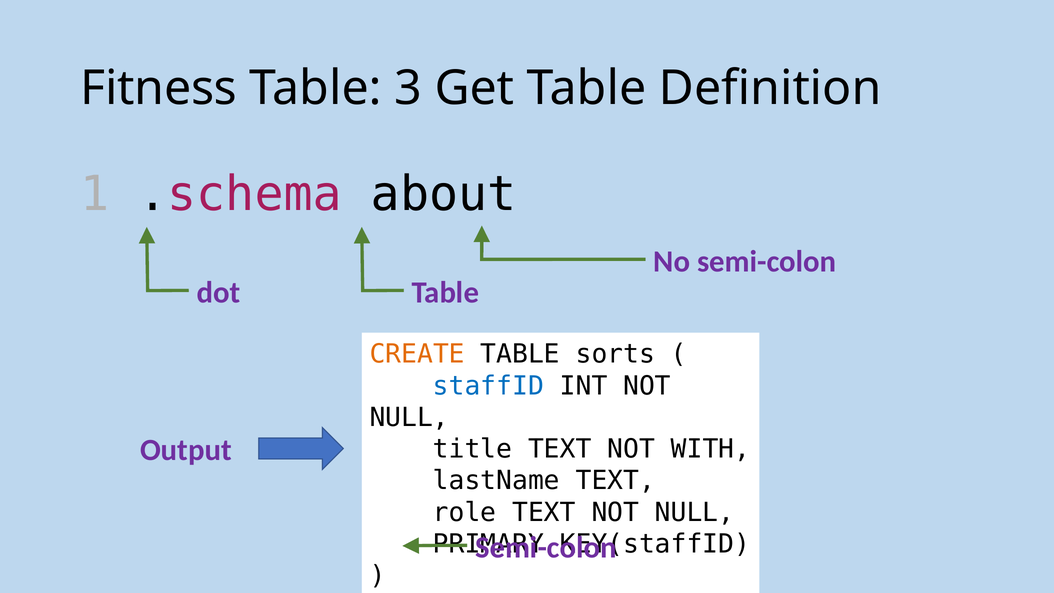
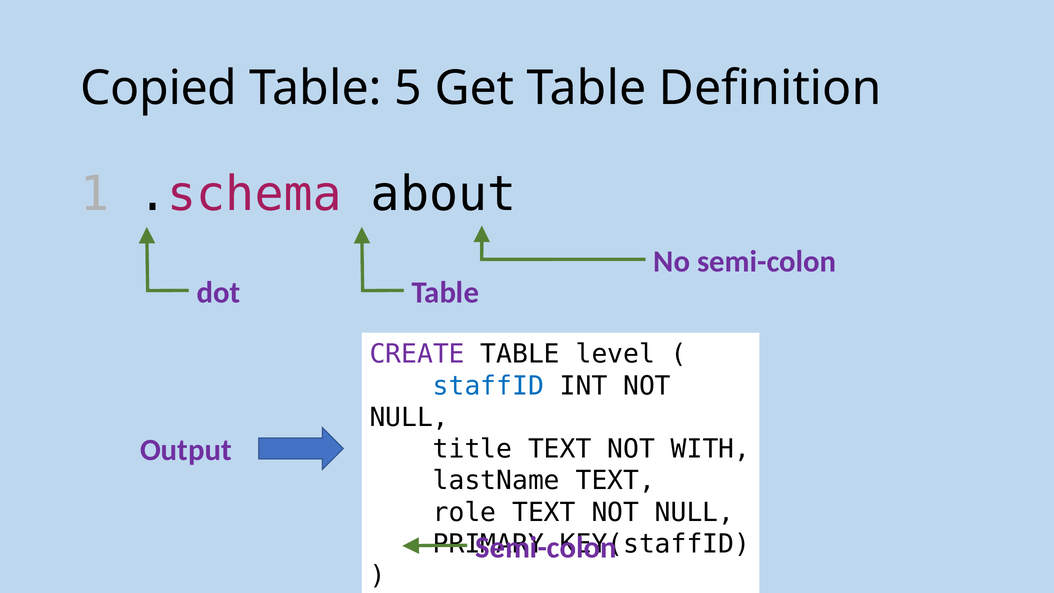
Fitness: Fitness -> Copied (159, 89)
3: 3 -> 5 (408, 89)
CREATE colour: orange -> purple (417, 354)
sorts: sorts -> level (615, 354)
